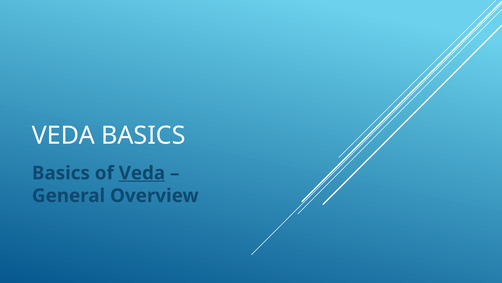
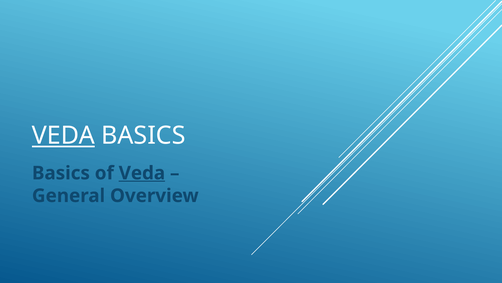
VEDA underline: none -> present (63, 135)
